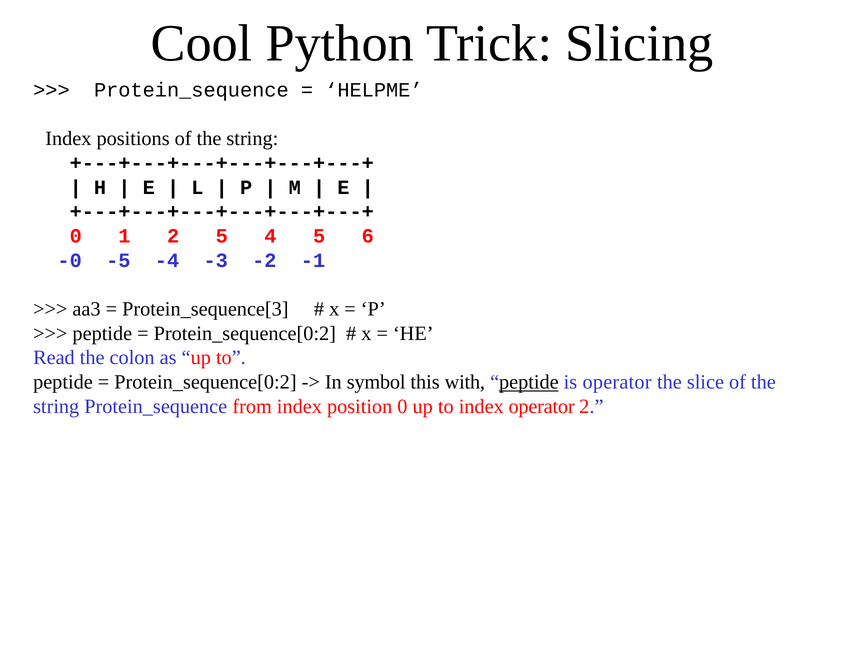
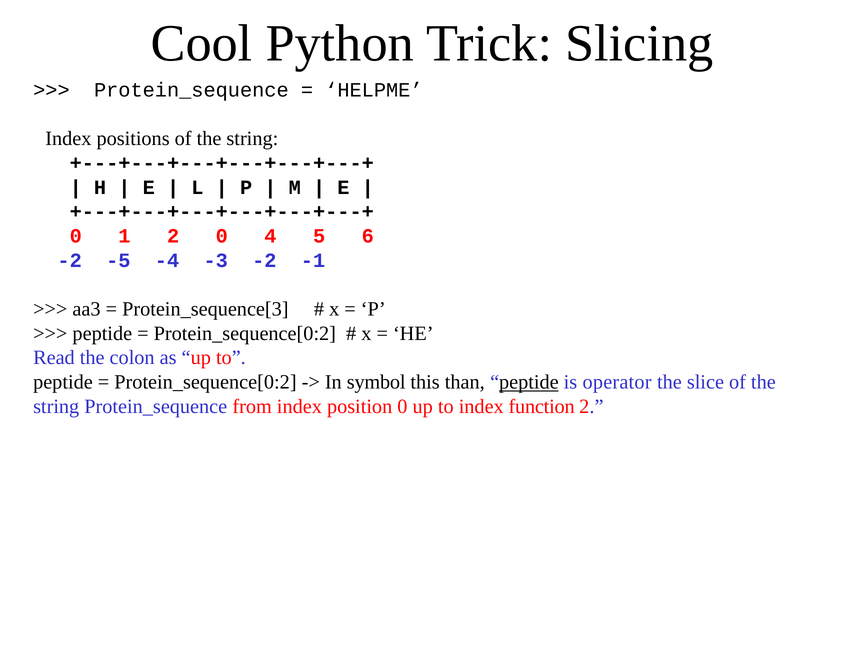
2 5: 5 -> 0 (222, 236)
-0: -0 -> -2 (70, 260)
with: with -> than (465, 382)
index operator: operator -> function (542, 406)
